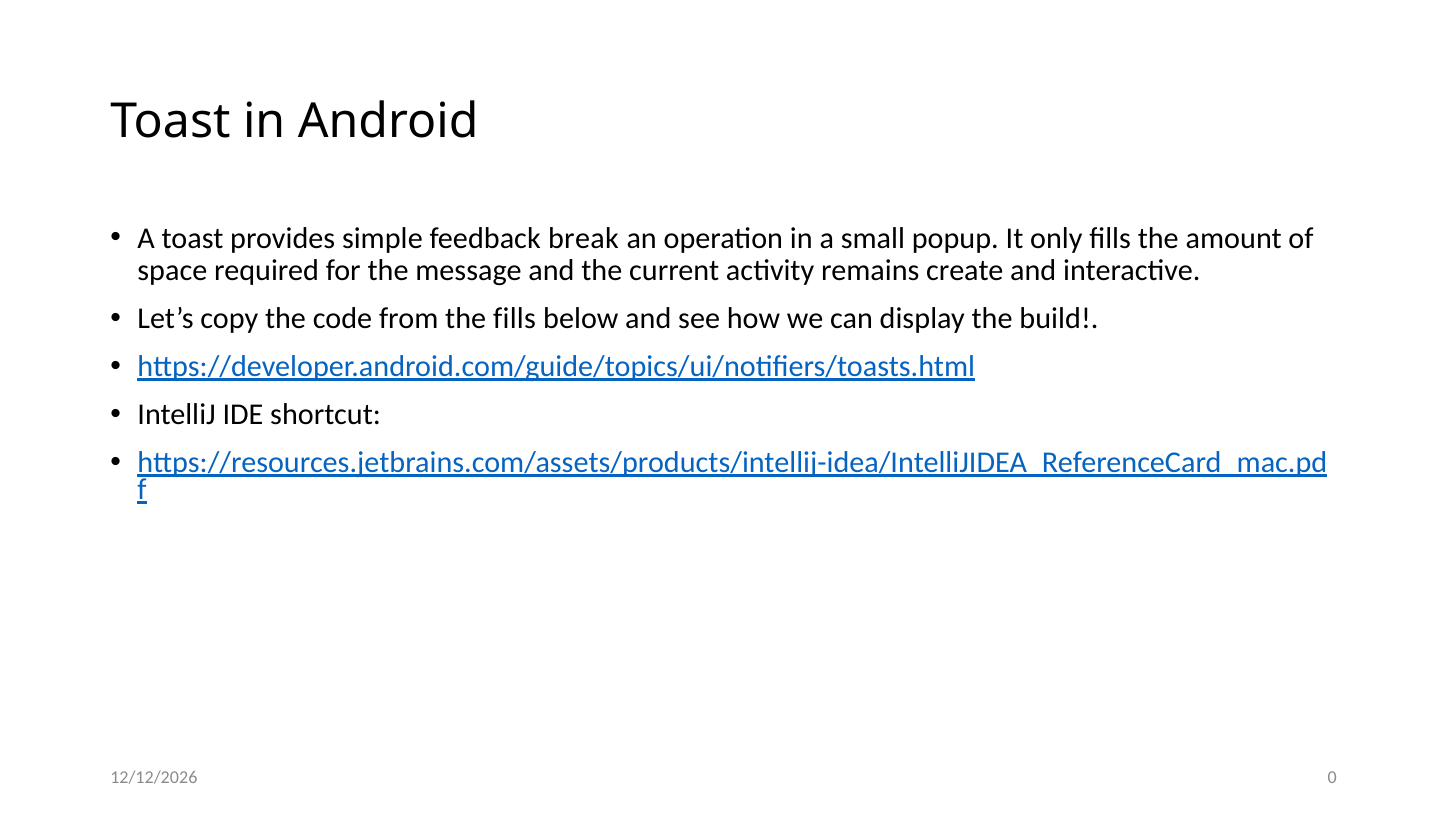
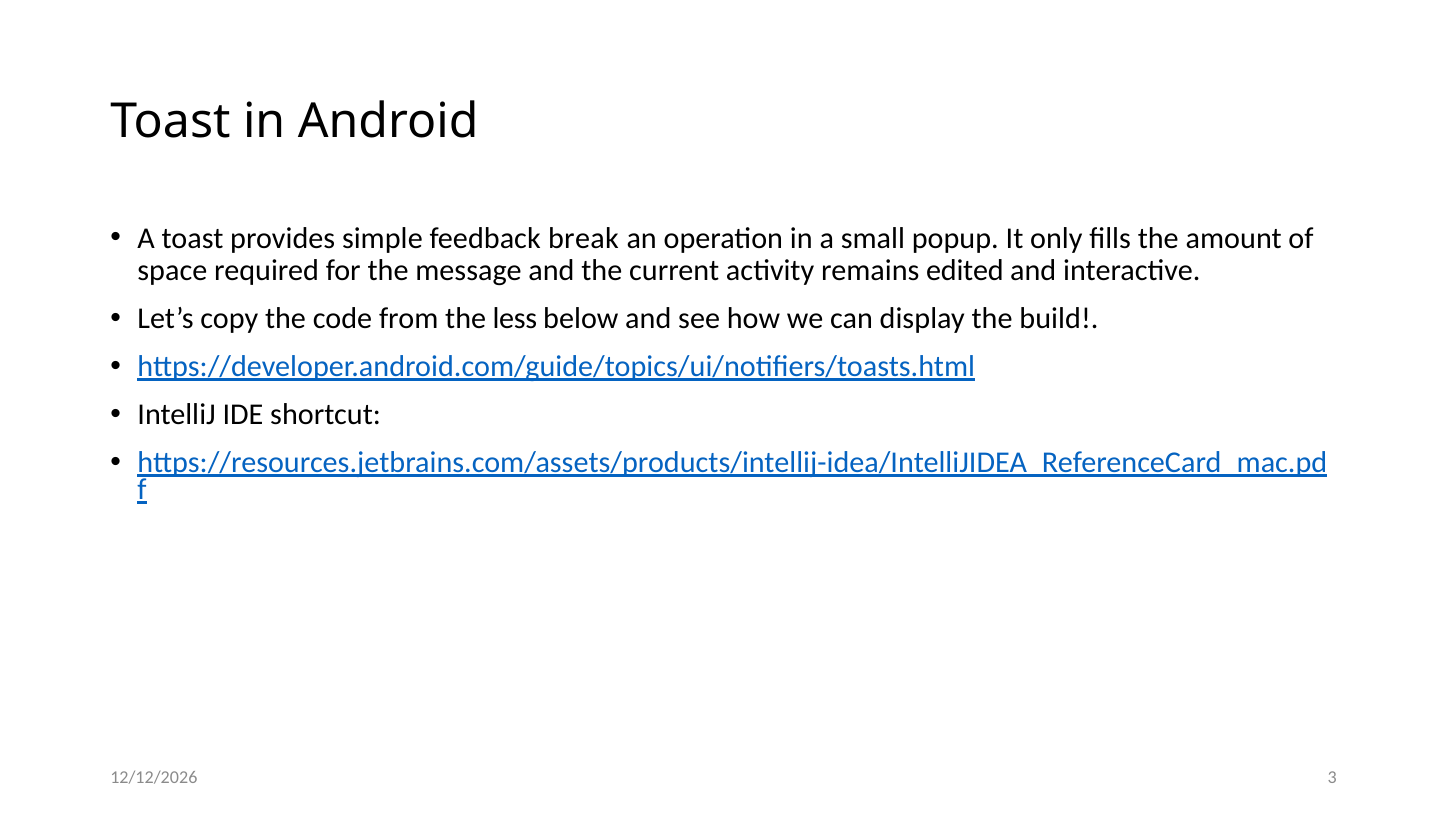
create: create -> edited (965, 271)
the fills: fills -> less (515, 318)
0: 0 -> 3 (1332, 777)
